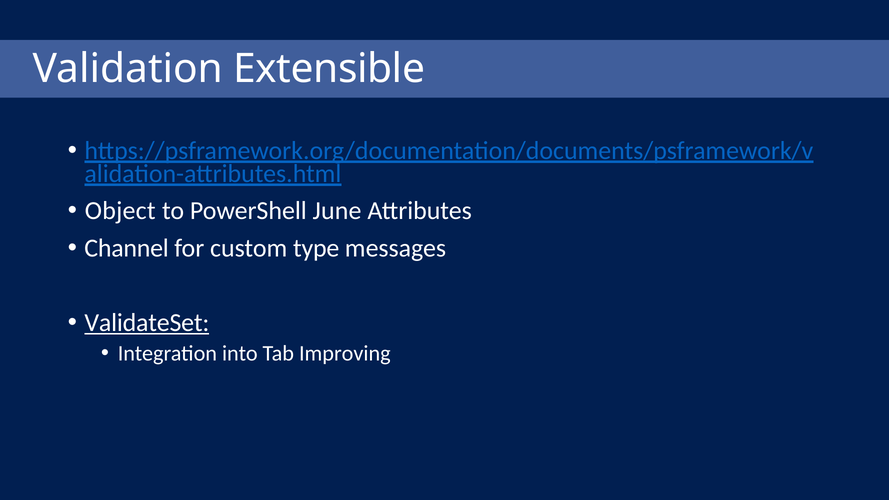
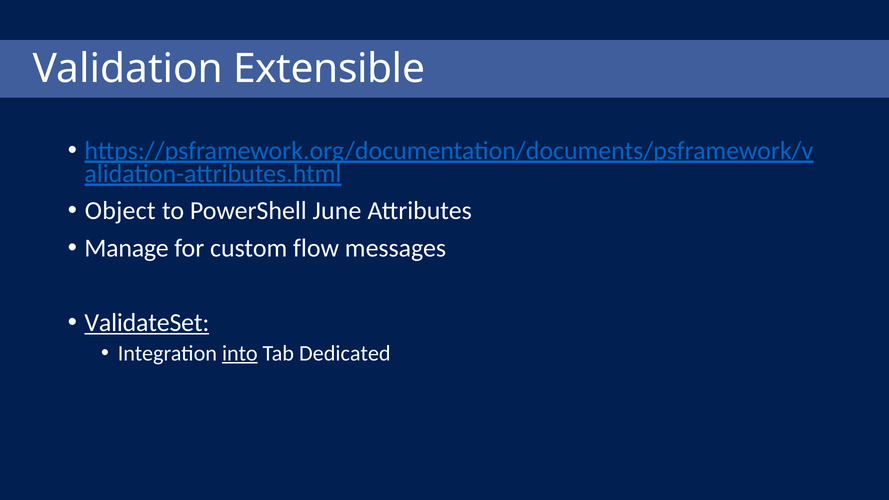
Channel: Channel -> Manage (127, 248)
type: type -> flow (316, 248)
into underline: none -> present (240, 353)
Improving: Improving -> Dedicated (345, 353)
